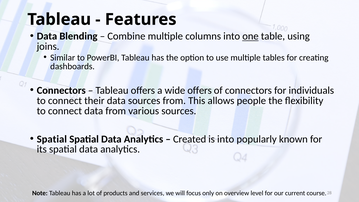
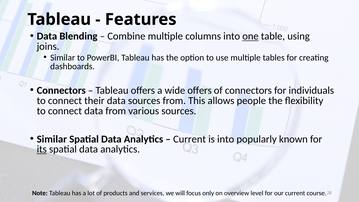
Spatial: Spatial -> Similar (52, 139)
Created: Created -> Current (190, 139)
its underline: none -> present (42, 149)
